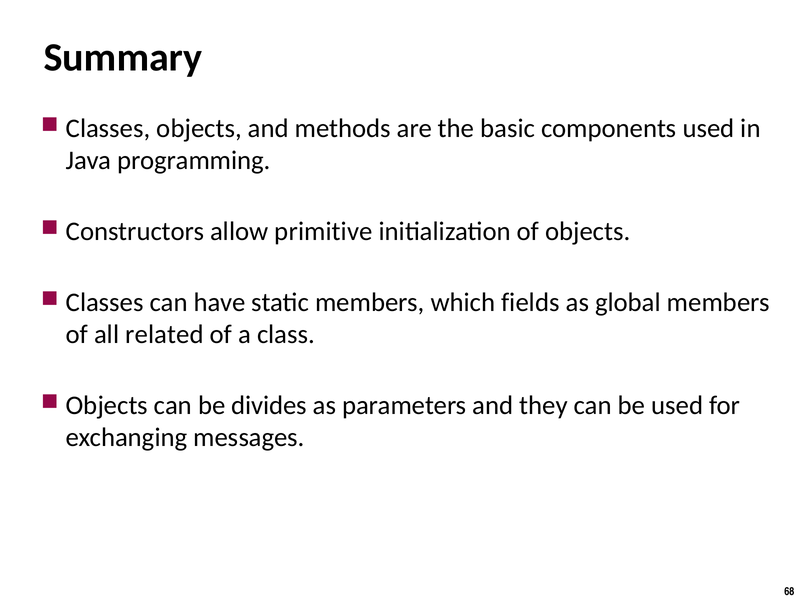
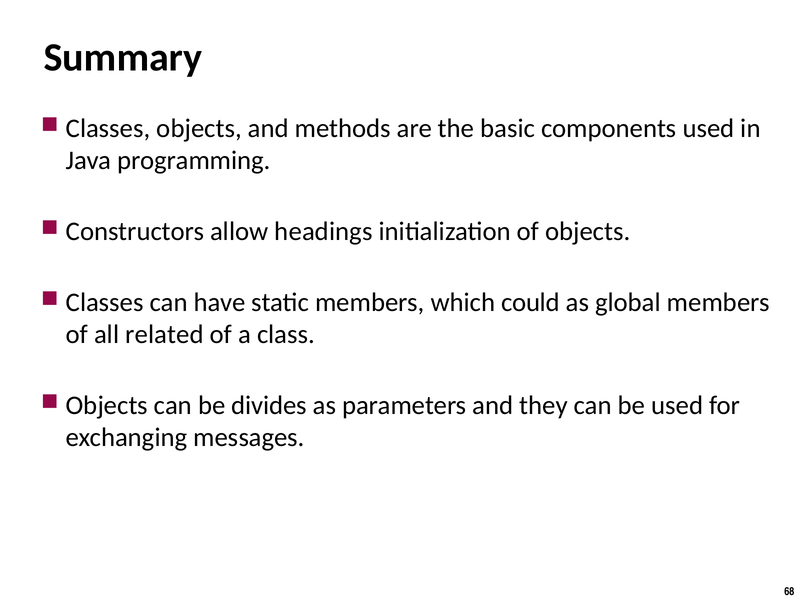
primitive: primitive -> headings (324, 231)
fields: fields -> could (531, 302)
